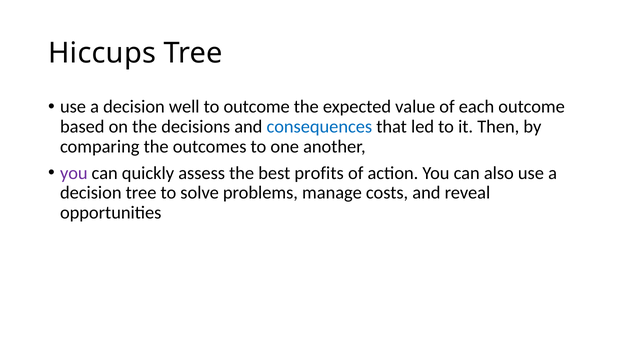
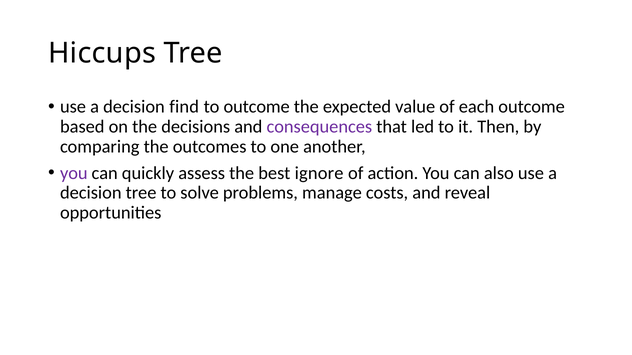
well: well -> find (184, 107)
consequences colour: blue -> purple (319, 127)
profits: profits -> ignore (319, 173)
